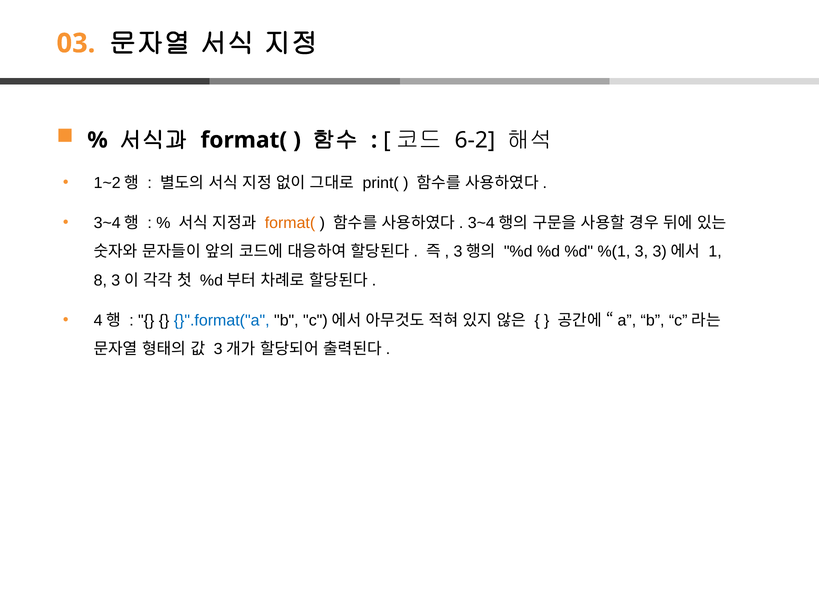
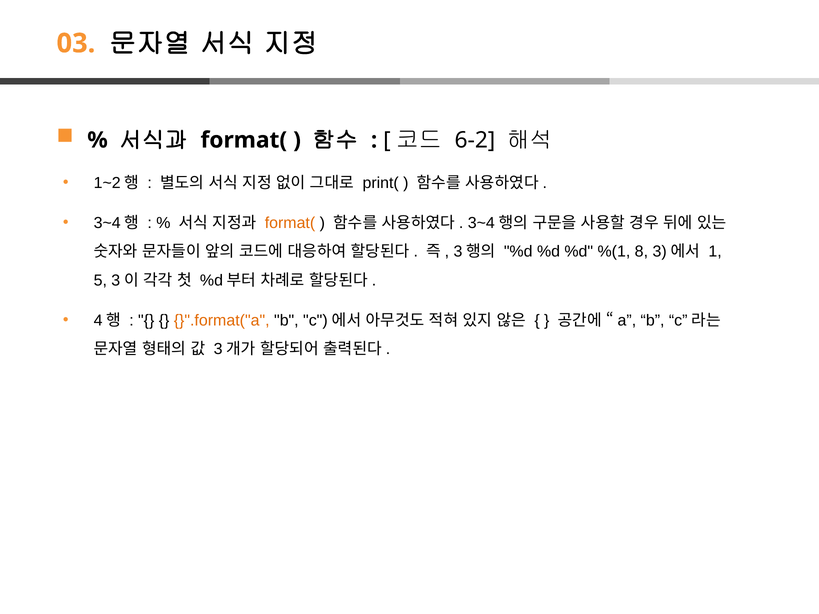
%(1 3: 3 -> 8 (641, 252)
8: 8 -> 5 (100, 280)
}".format("a colour: blue -> orange (222, 320)
